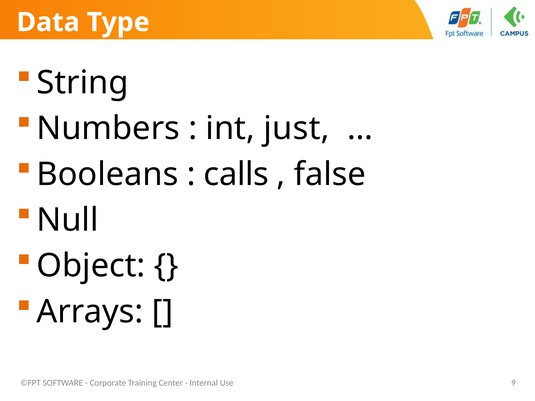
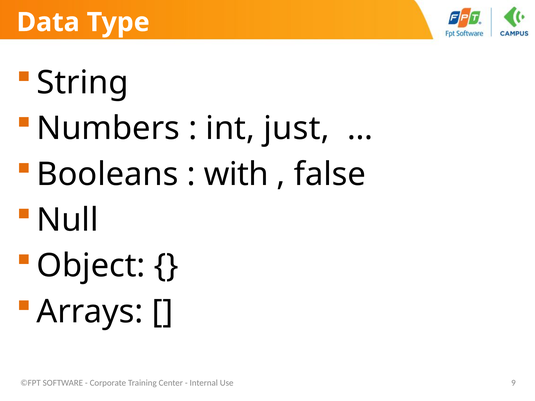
calls: calls -> with (236, 174)
